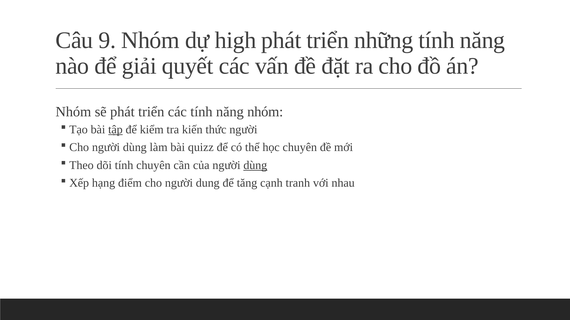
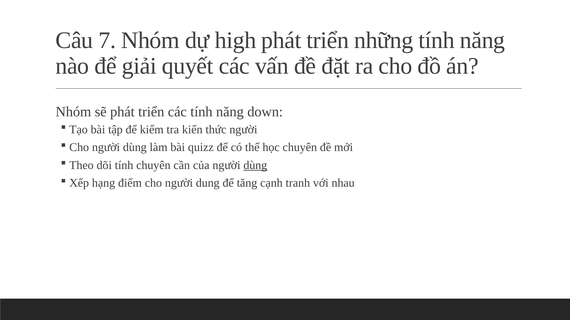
9: 9 -> 7 (107, 40)
năng nhóm: nhóm -> down (265, 112)
tập underline: present -> none (115, 130)
